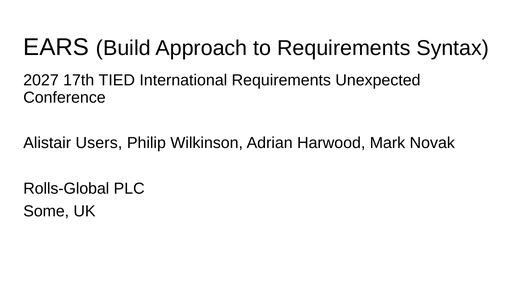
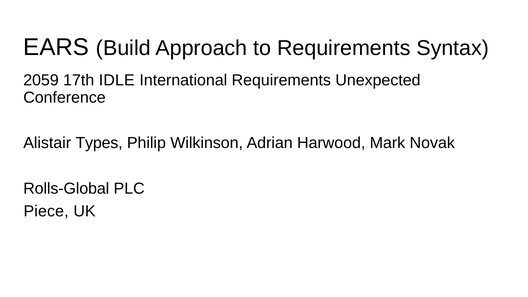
2027: 2027 -> 2059 (41, 80)
TIED: TIED -> IDLE (117, 80)
Users: Users -> Types (99, 143)
Some: Some -> Piece (46, 211)
